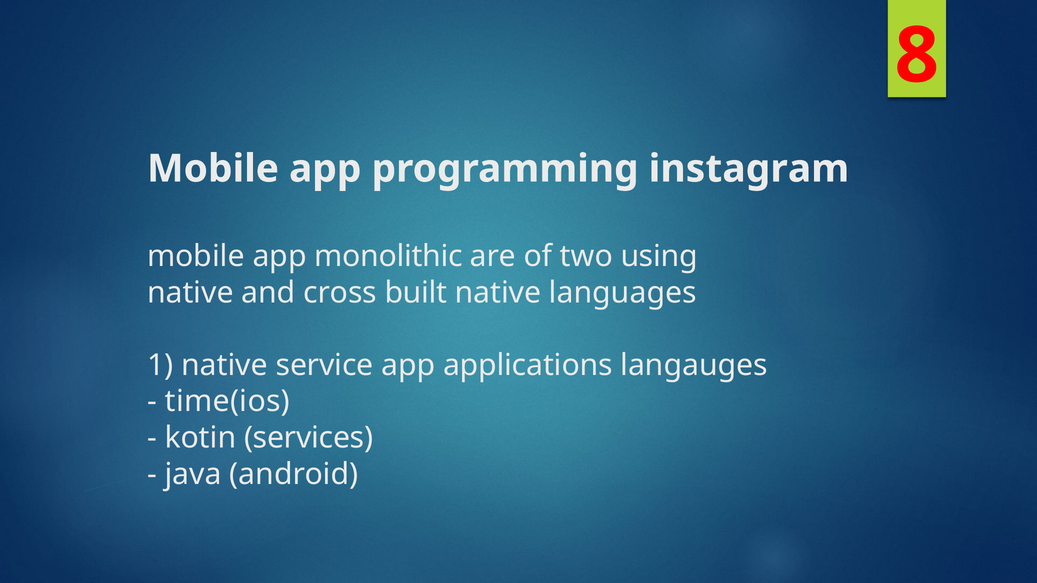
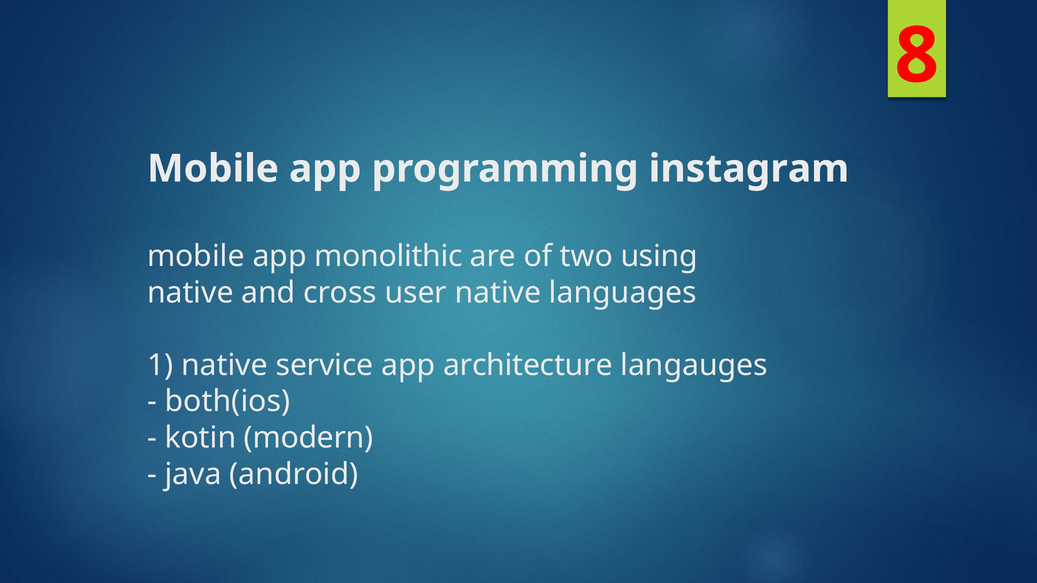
built: built -> user (416, 293)
applications: applications -> architecture (528, 365)
time(ios: time(ios -> both(ios (228, 402)
services: services -> modern (309, 438)
